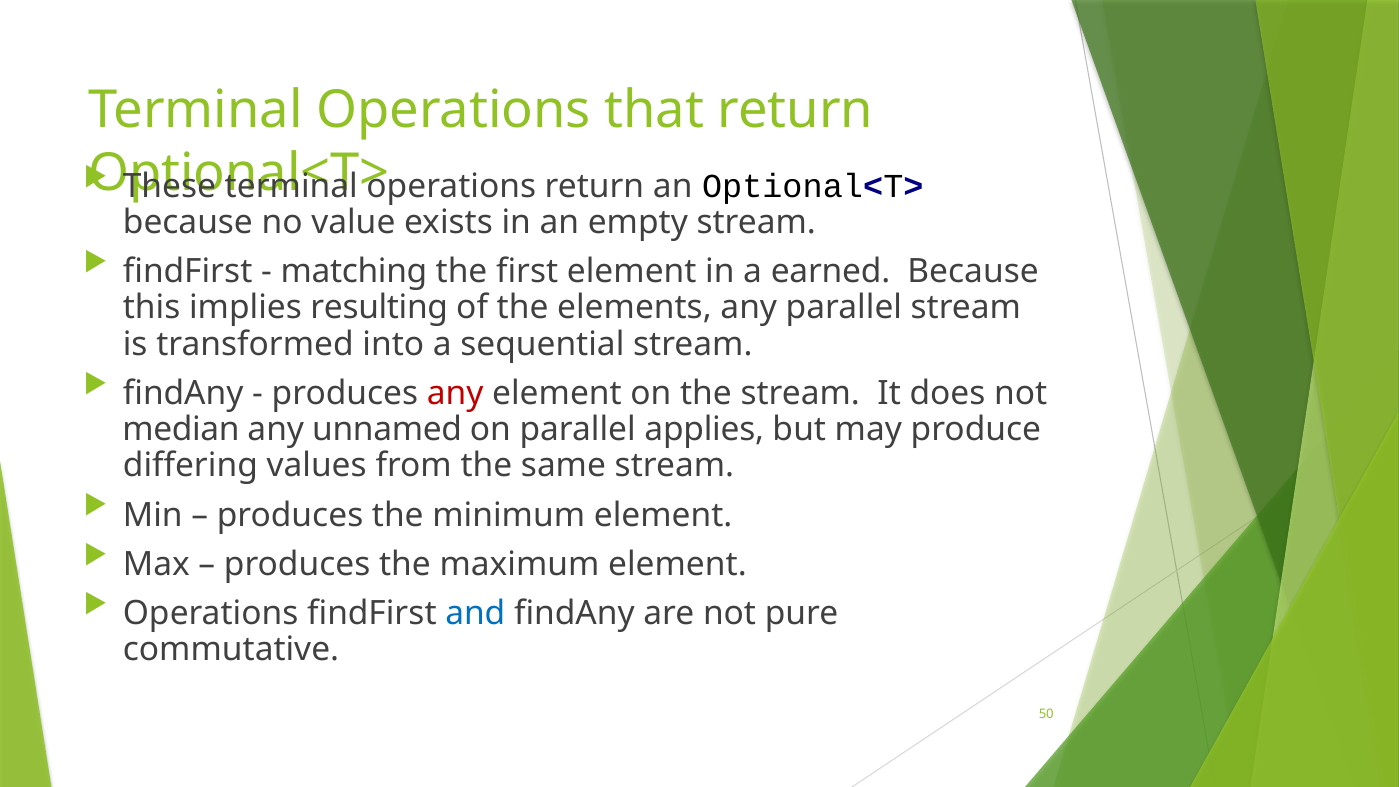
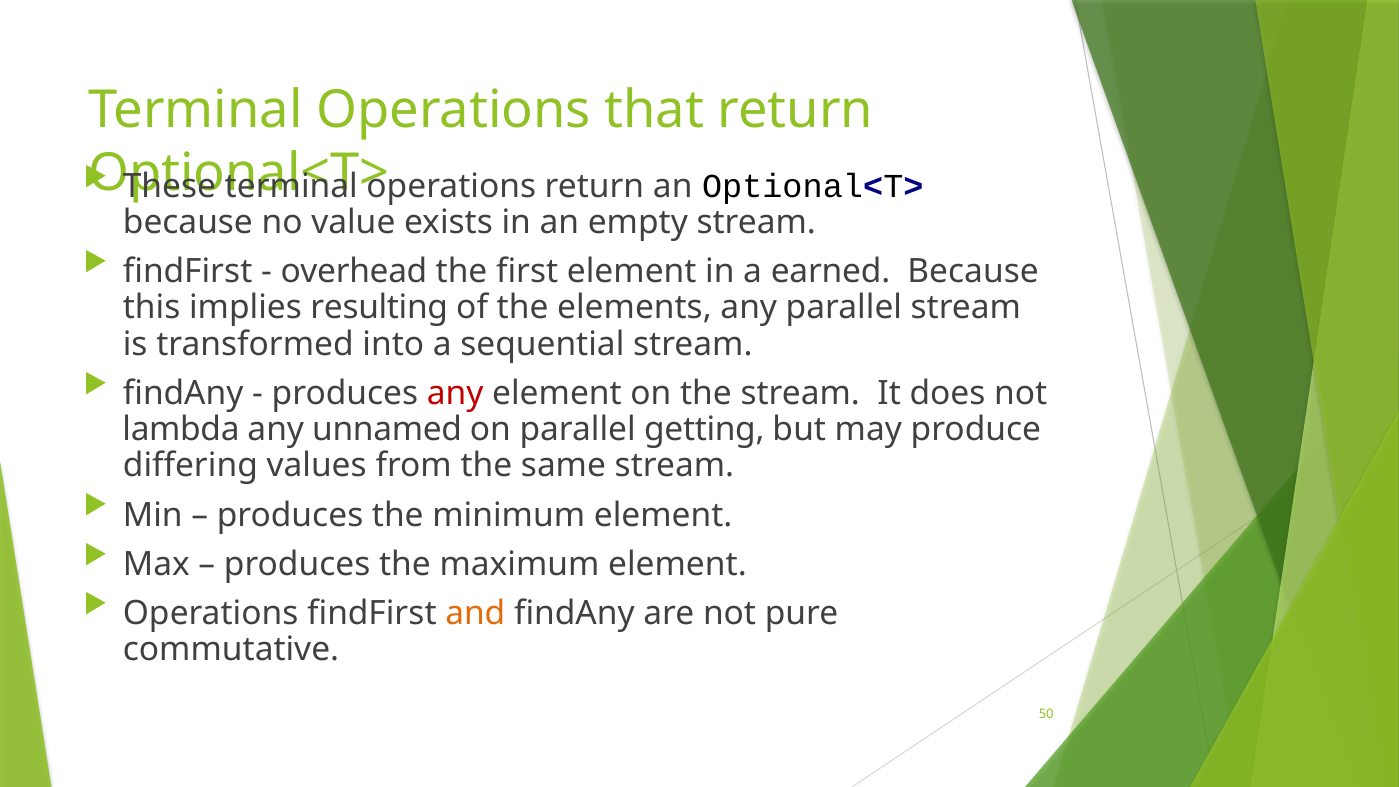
matching: matching -> overhead (354, 272)
median: median -> lambda (181, 429)
applies: applies -> getting (704, 429)
and colour: blue -> orange (475, 613)
